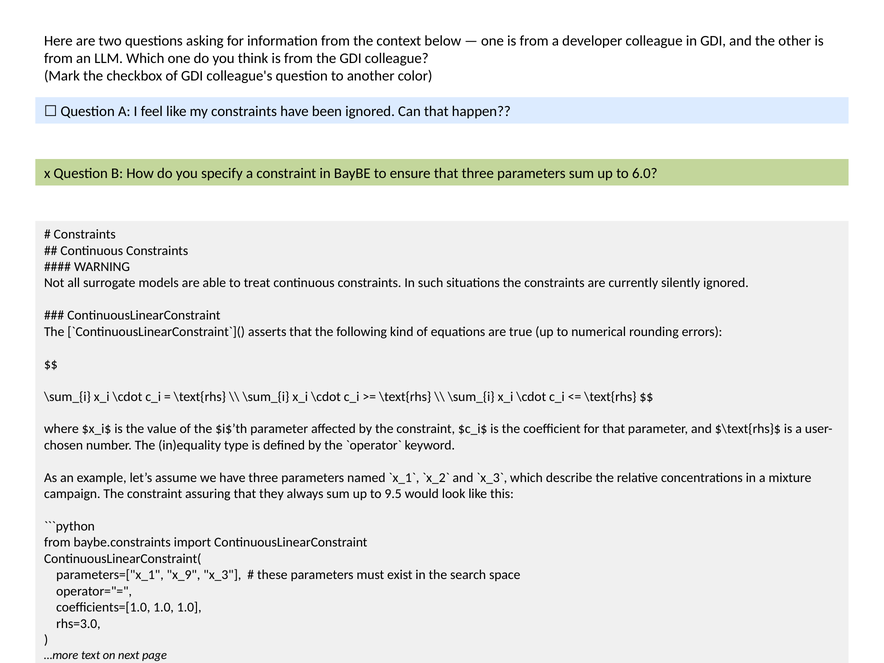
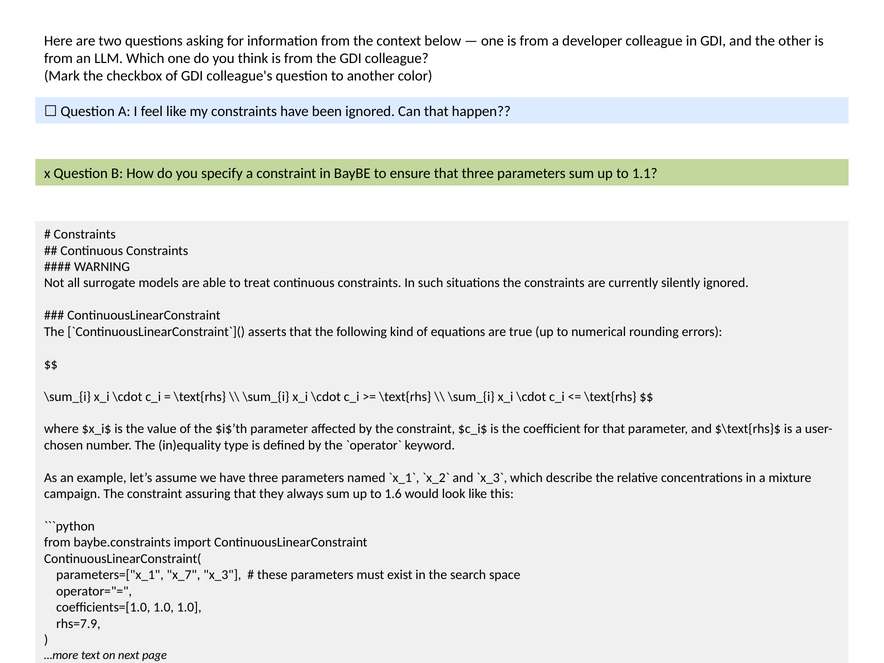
6.0: 6.0 -> 1.1 (645, 173)
9.5: 9.5 -> 1.6 (393, 494)
x_9: x_9 -> x_7 (184, 575)
rhs=3.0: rhs=3.0 -> rhs=7.9 (78, 624)
